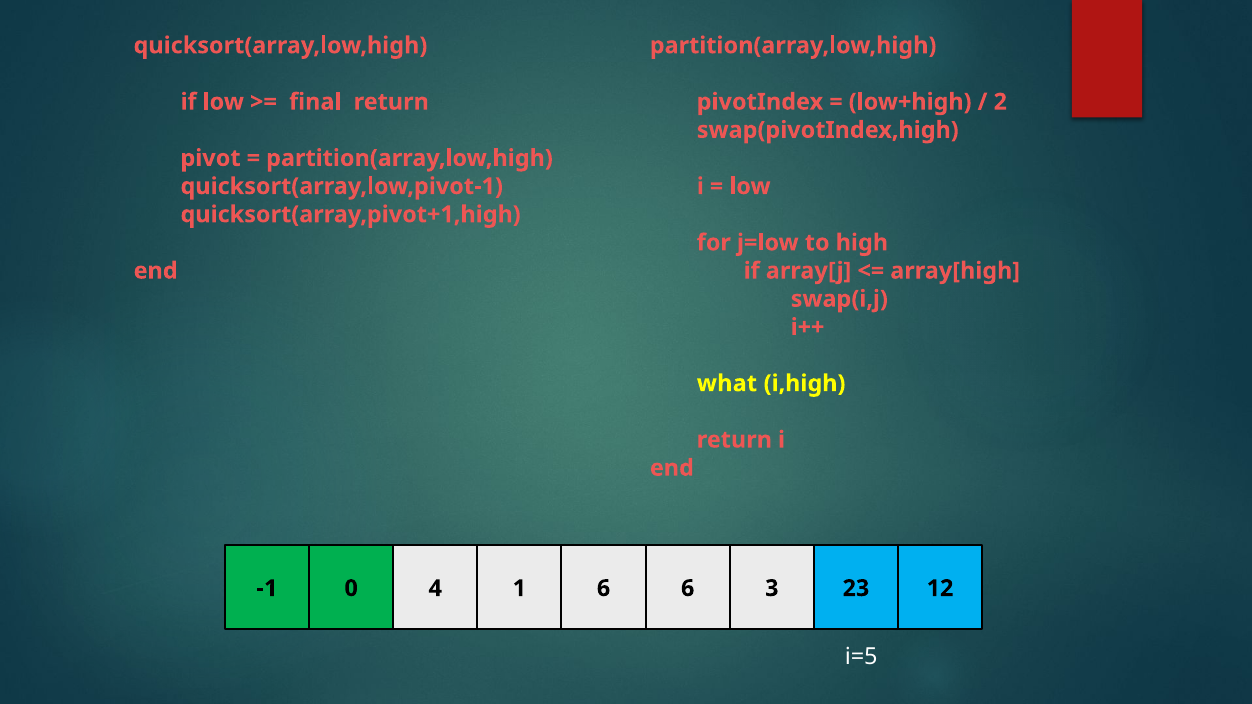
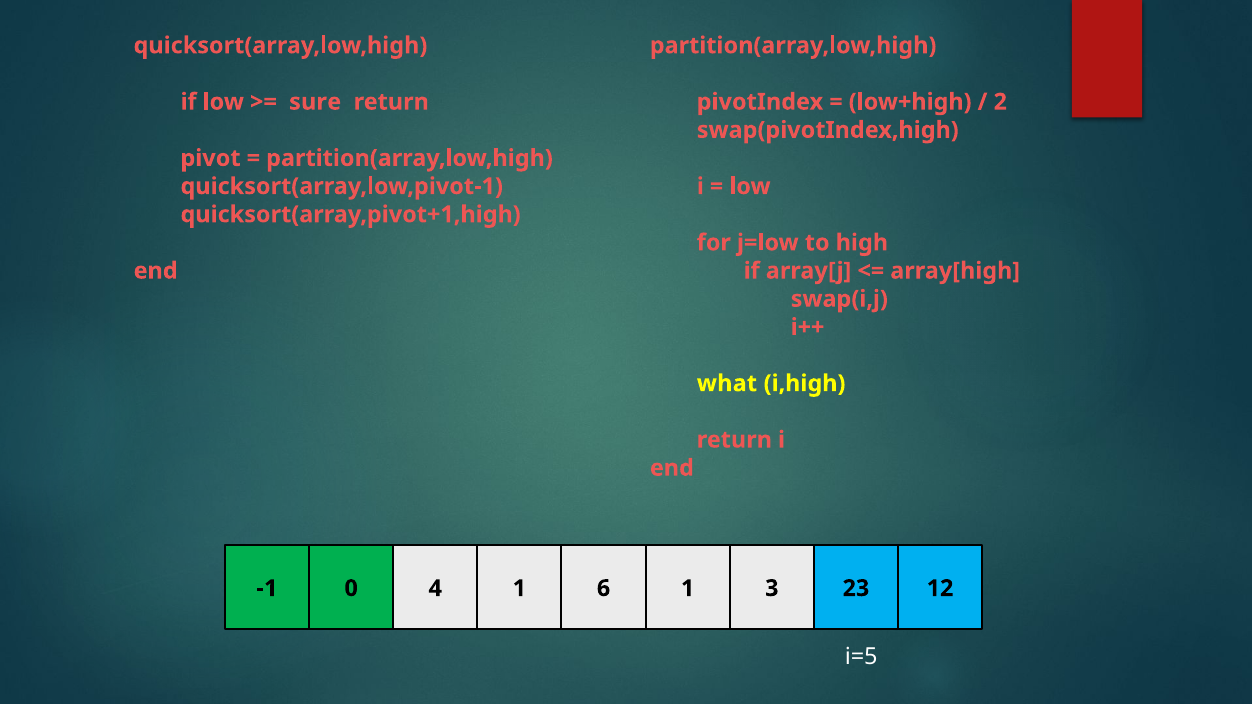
final: final -> sure (315, 102)
6 6: 6 -> 1 (688, 589)
